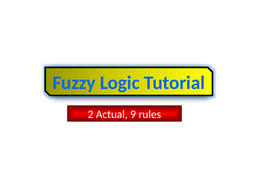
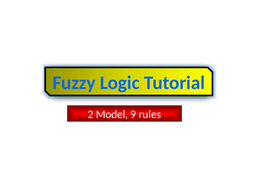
Actual: Actual -> Model (112, 115)
